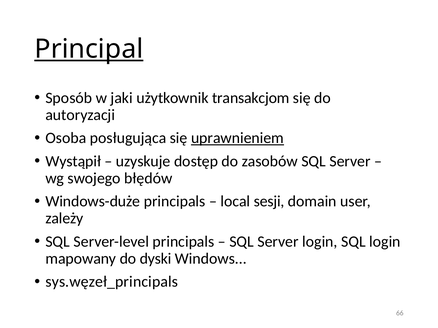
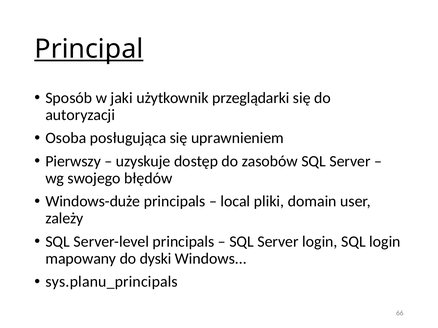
transakcjom: transakcjom -> przeglądarki (251, 98)
uprawnieniem underline: present -> none (237, 138)
Wystąpił: Wystąpił -> Pierwszy (73, 161)
sesji: sesji -> pliki (269, 202)
sys.węzeł_principals: sys.węzeł_principals -> sys.planu_principals (112, 282)
